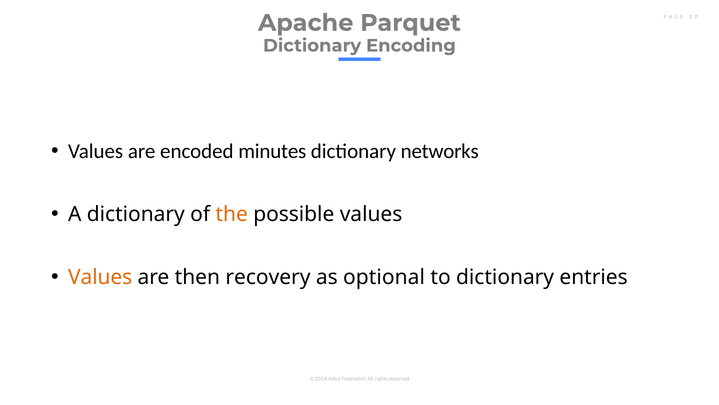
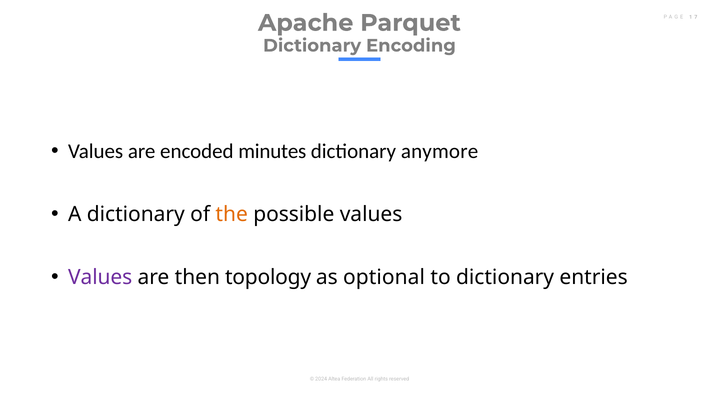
networks: networks -> anymore (440, 151)
Values colour: orange -> purple (100, 277)
recovery: recovery -> topology (268, 277)
